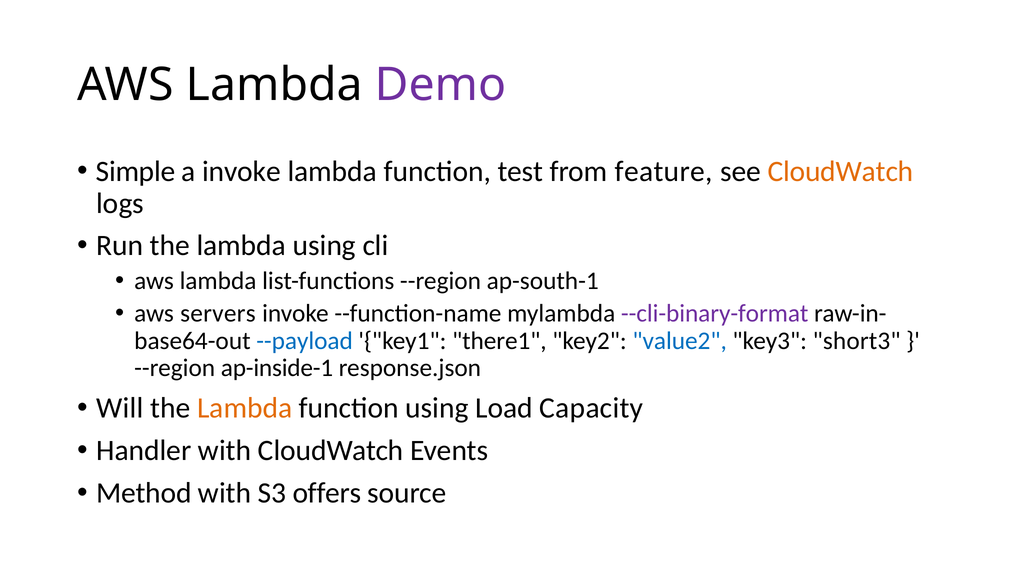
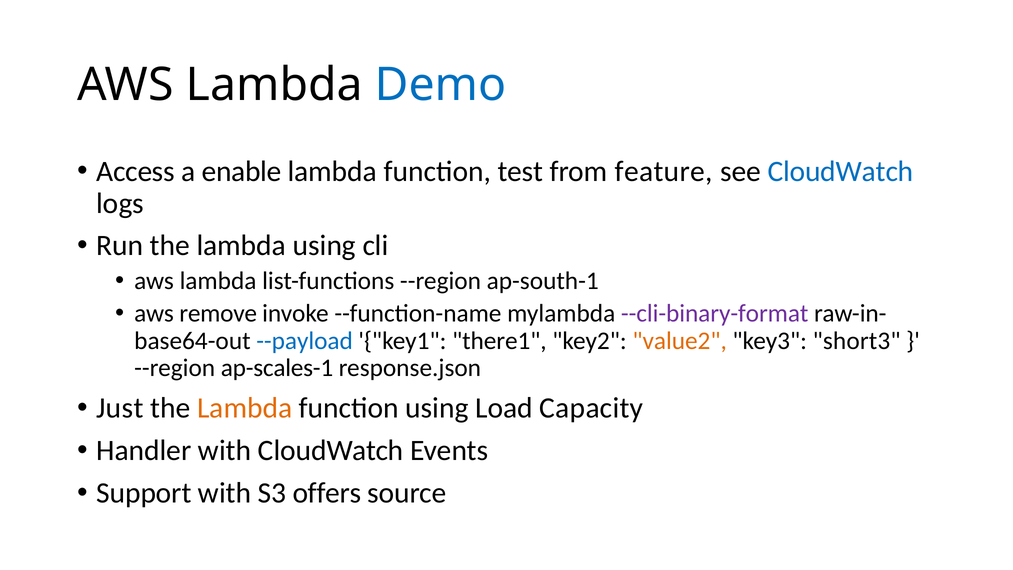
Demo colour: purple -> blue (441, 85)
Simple: Simple -> Access (136, 171)
a invoke: invoke -> enable (242, 171)
CloudWatch colour: orange -> blue (840, 171)
servers: servers -> remove (218, 313)
value2 colour: blue -> orange (680, 341)
ap-inside-1: ap-inside-1 -> ap-scales-1 (277, 368)
Will: Will -> Just (120, 408)
Method: Method -> Support (144, 493)
